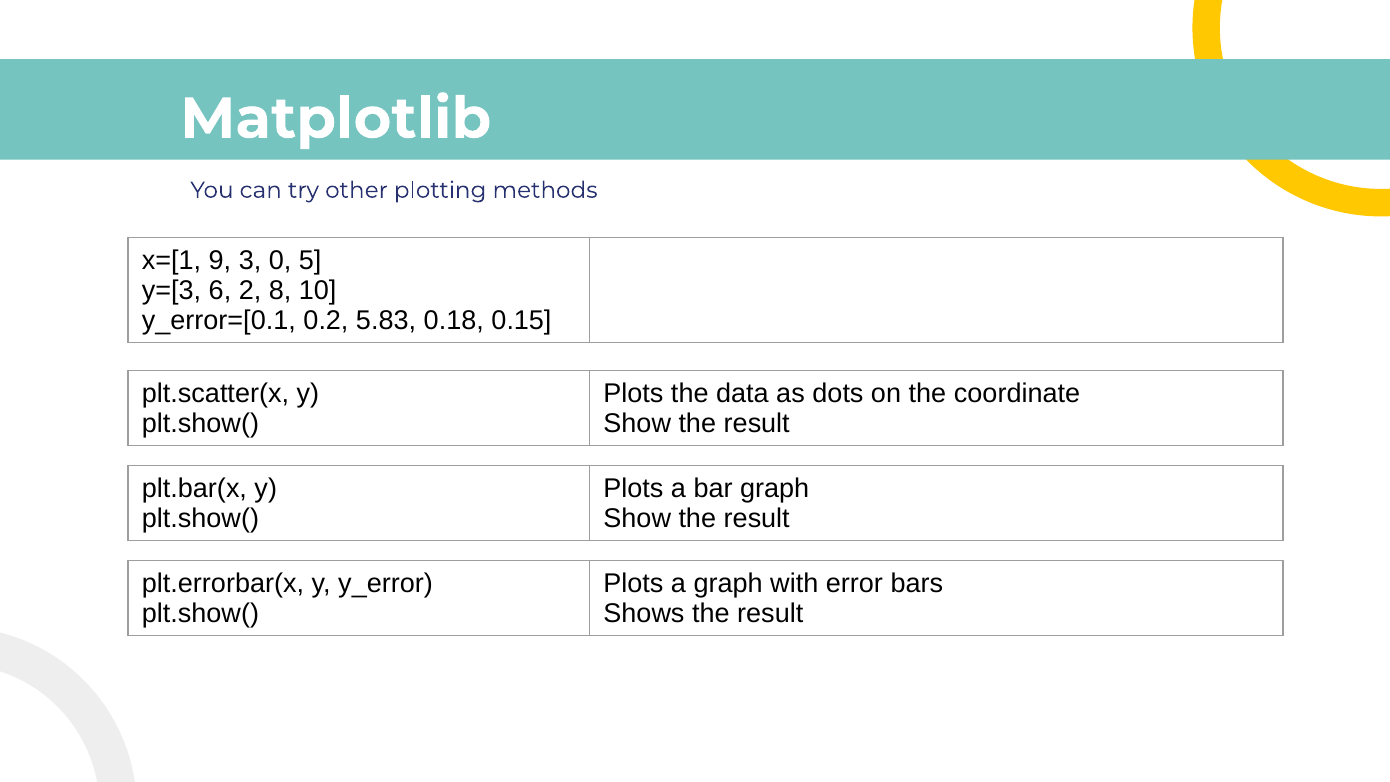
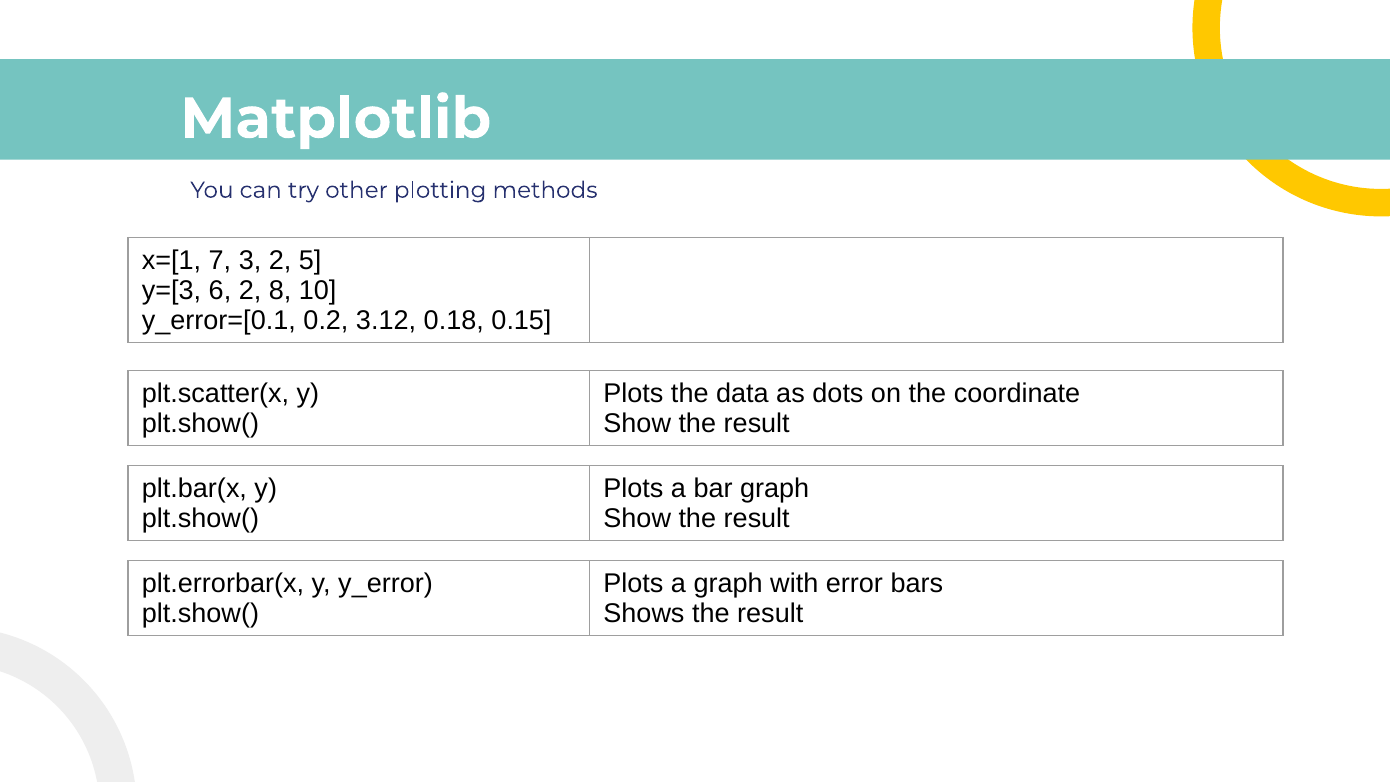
9: 9 -> 7 (220, 260)
3 0: 0 -> 2 (280, 260)
5.83: 5.83 -> 3.12 (386, 321)
